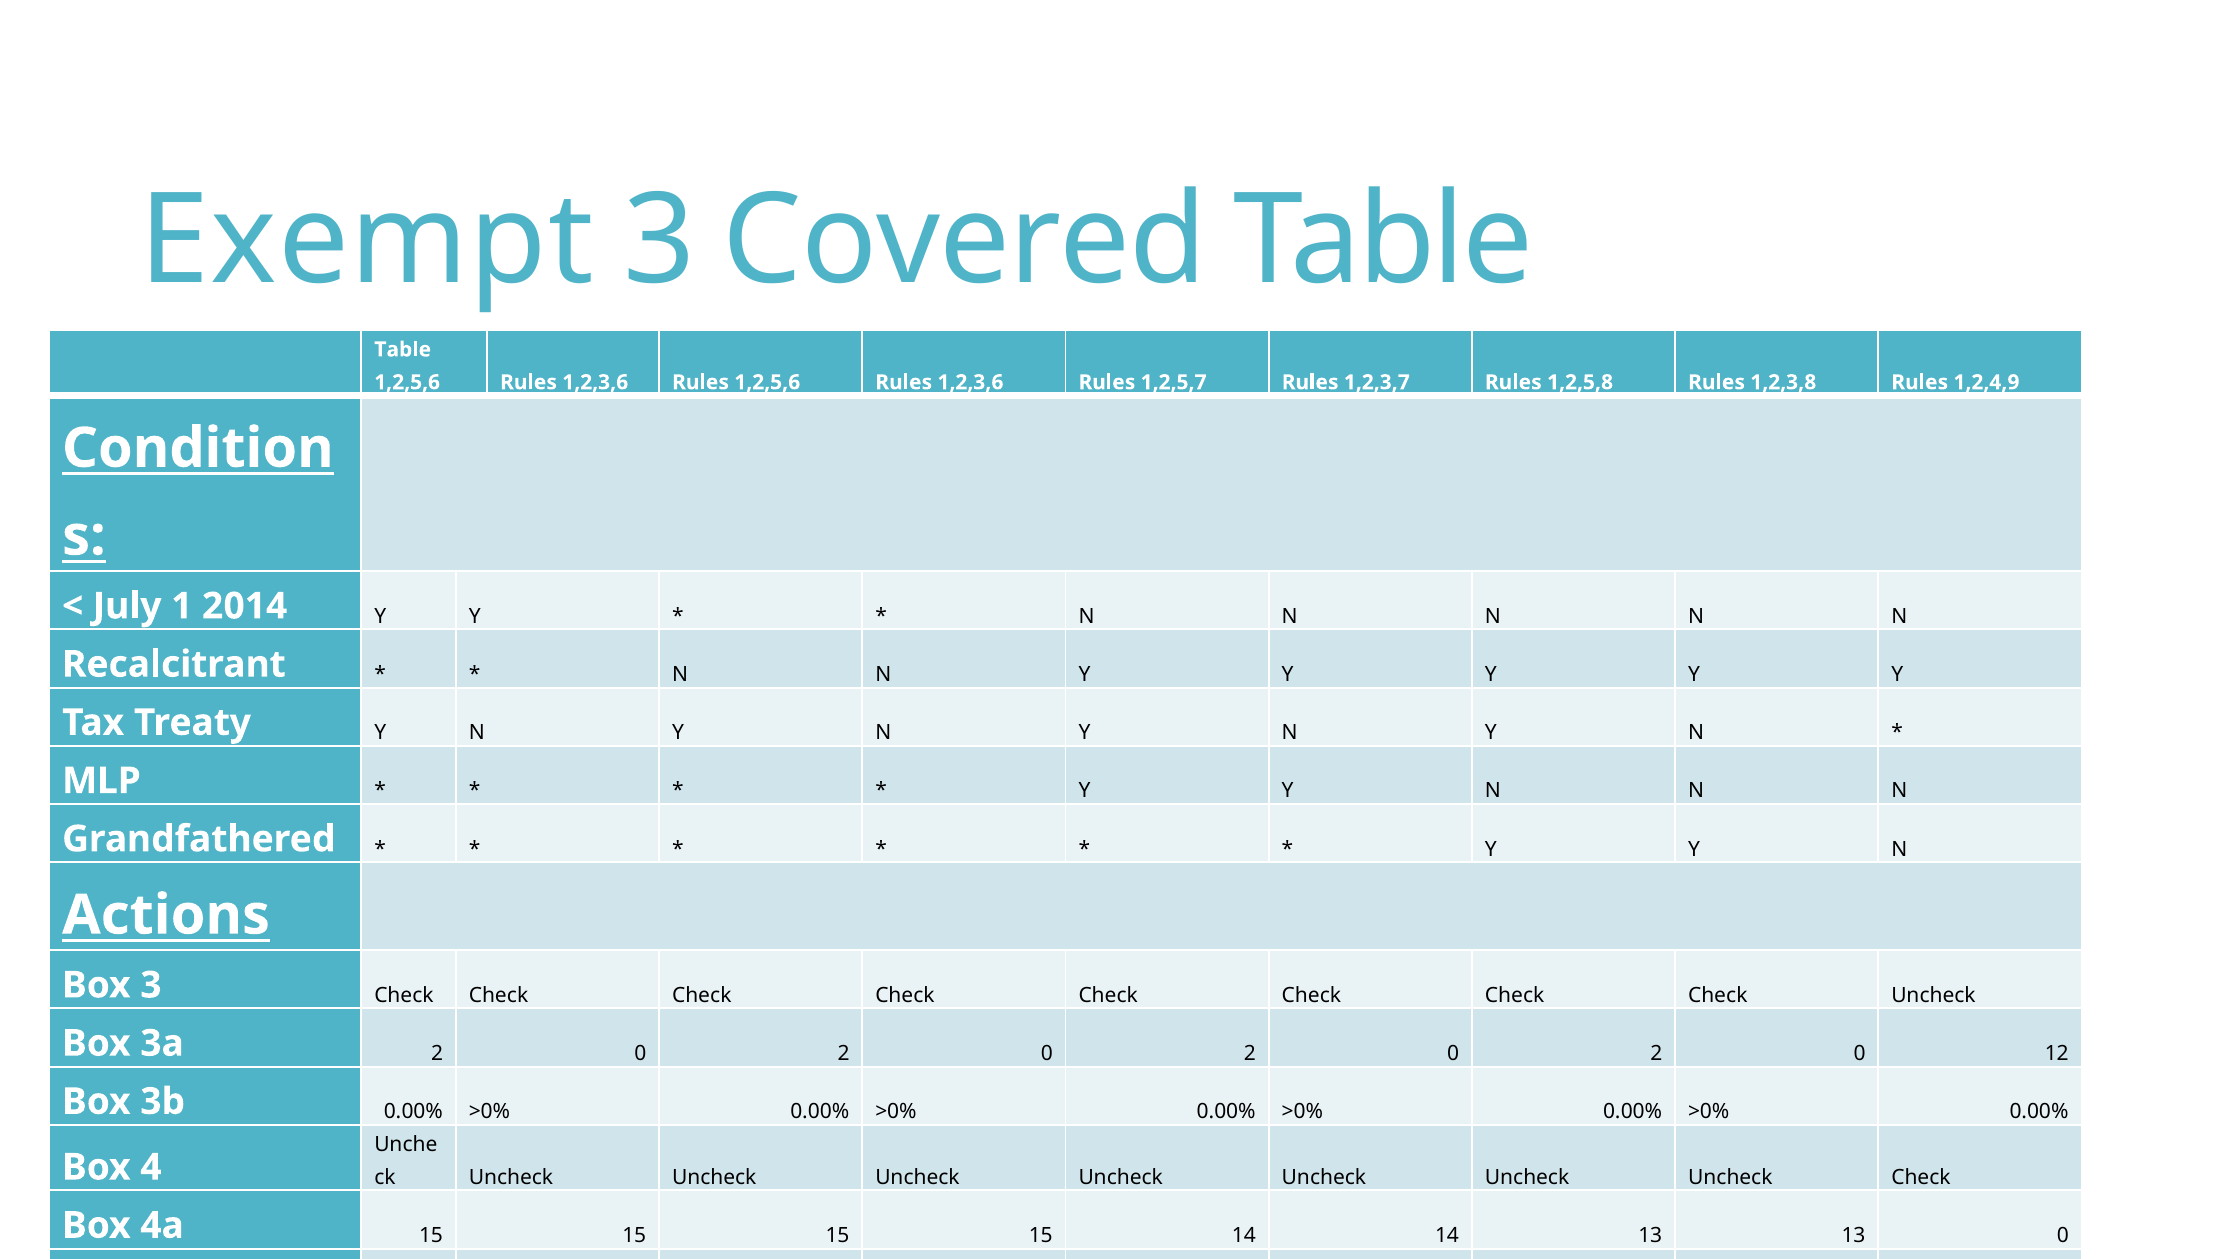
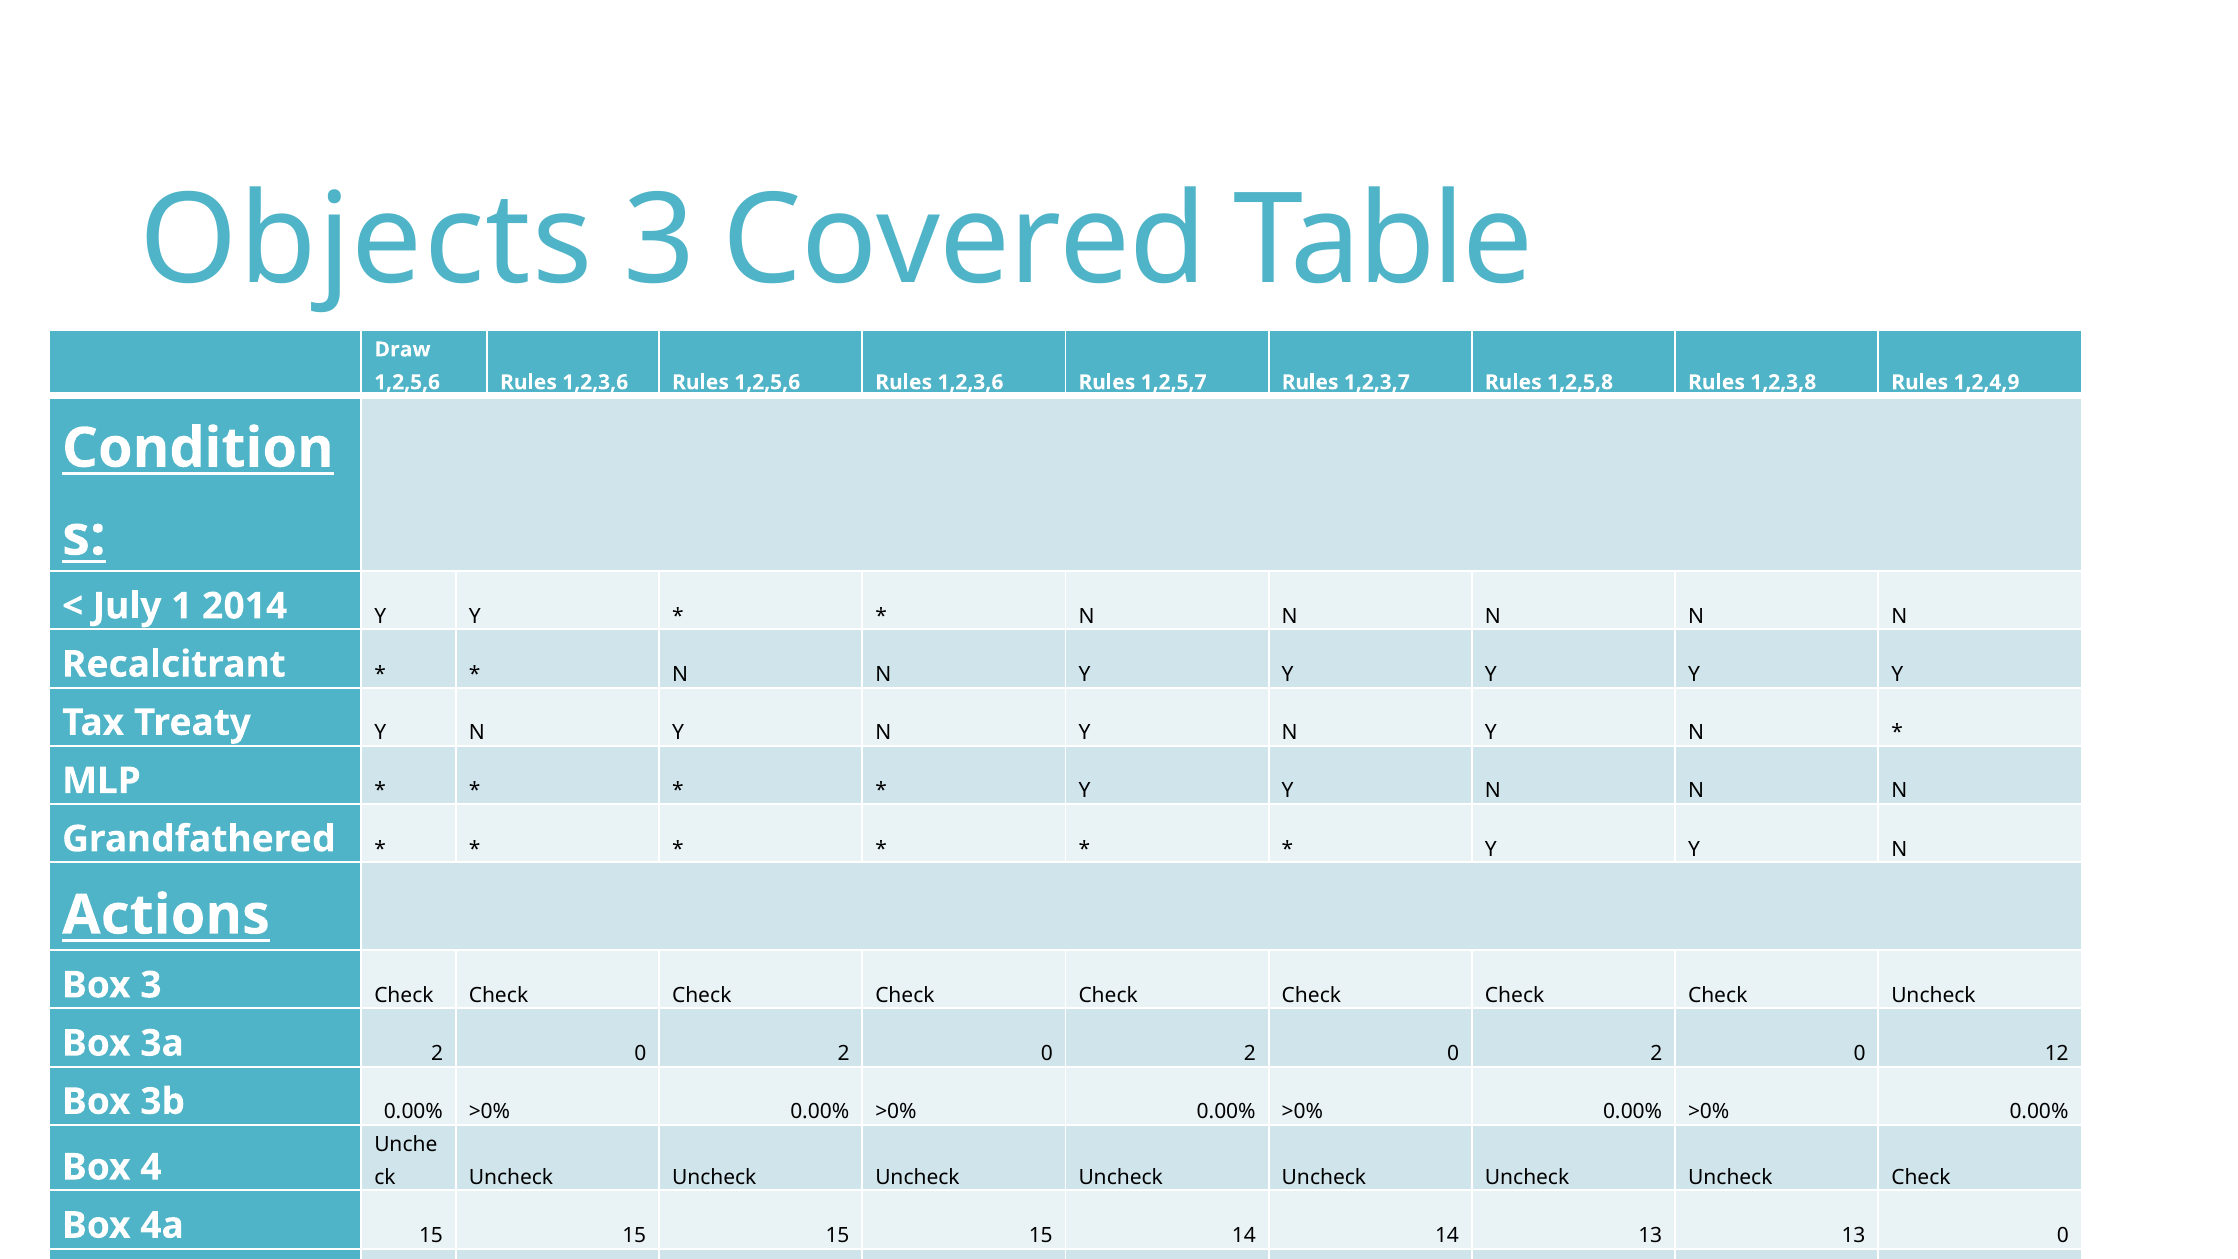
Exempt: Exempt -> Objects (366, 241)
Table: Table -> Draw (403, 350)
